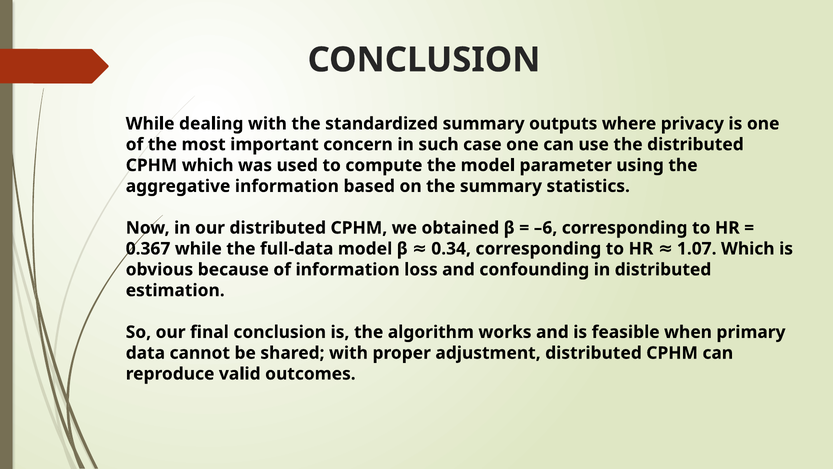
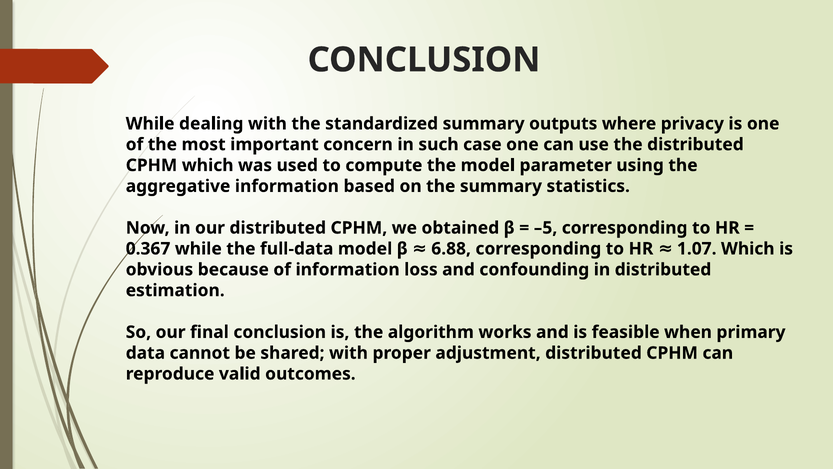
–6: –6 -> –5 (545, 228)
0.34: 0.34 -> 6.88 (451, 249)
